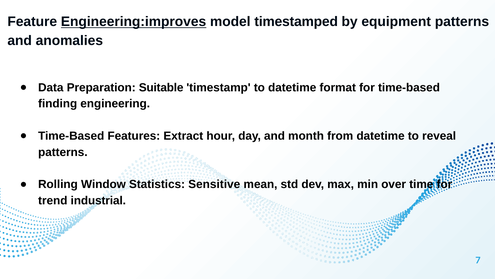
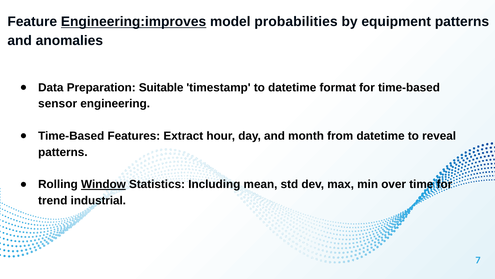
timestamped: timestamped -> probabilities (296, 22)
finding: finding -> sensor (58, 103)
Window underline: none -> present (103, 184)
Sensitive: Sensitive -> Including (214, 184)
